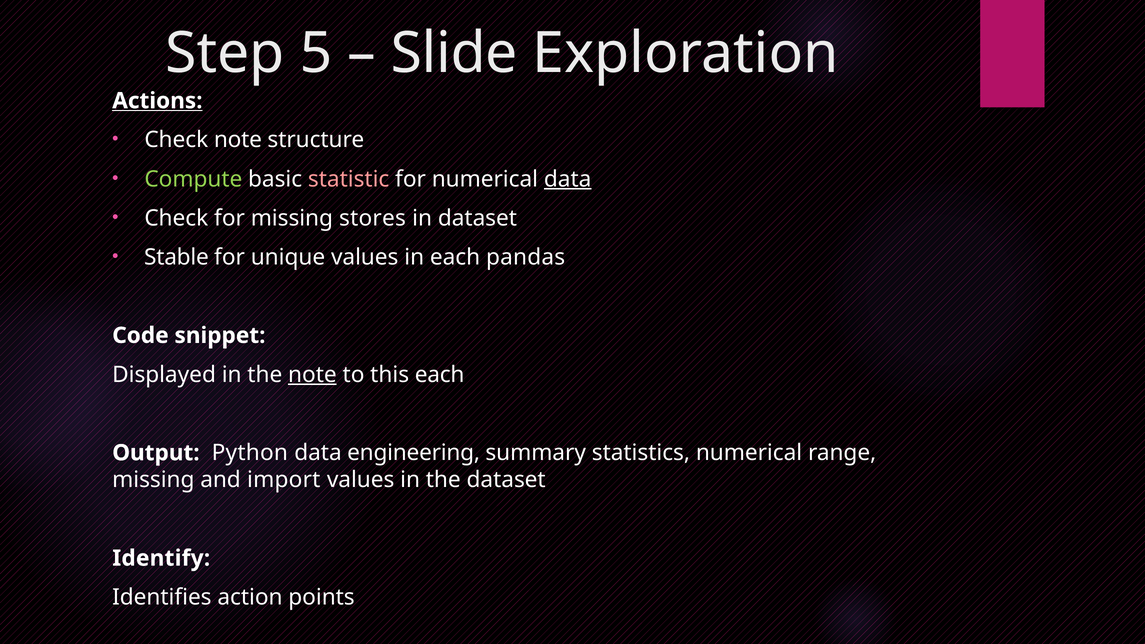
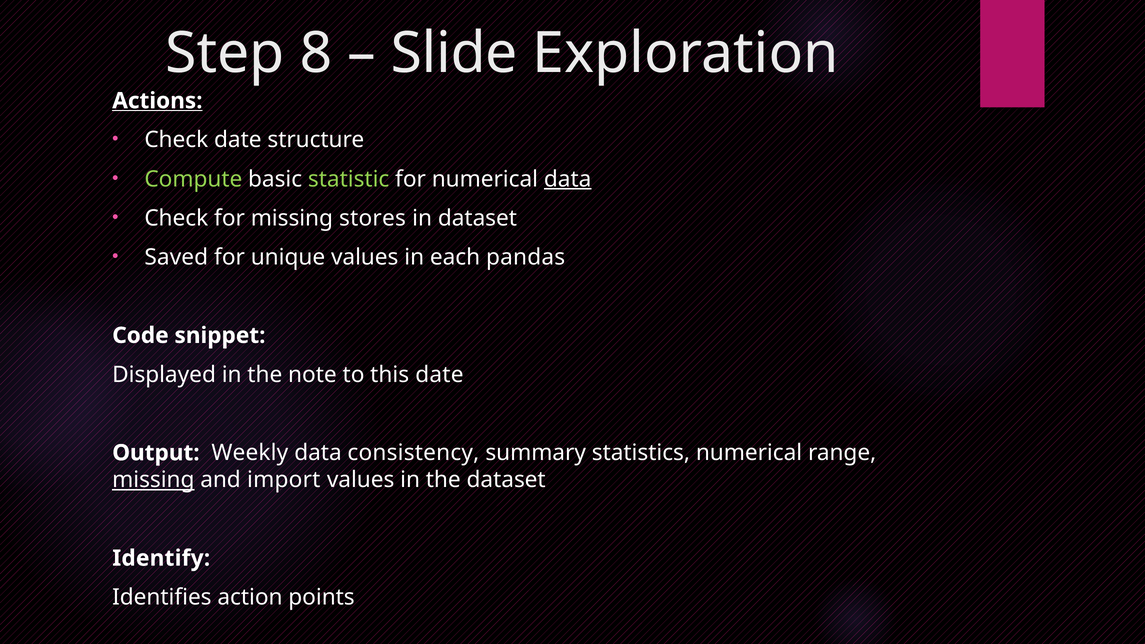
5: 5 -> 8 (316, 53)
Check note: note -> date (238, 140)
statistic colour: pink -> light green (349, 179)
Stable: Stable -> Saved (176, 257)
note underline: present -> none (312, 375)
this each: each -> date (439, 375)
Python: Python -> Weekly (250, 453)
engineering: engineering -> consistency (413, 453)
missing underline: none -> present (153, 480)
